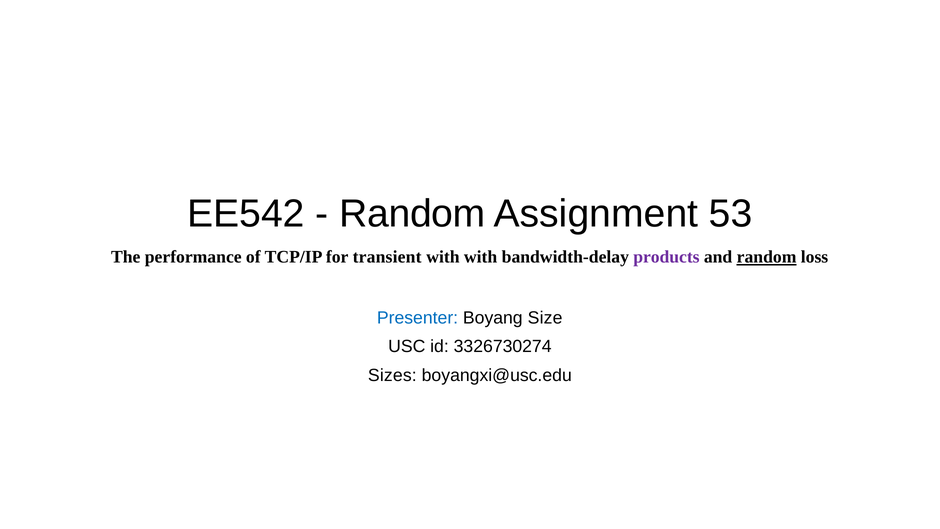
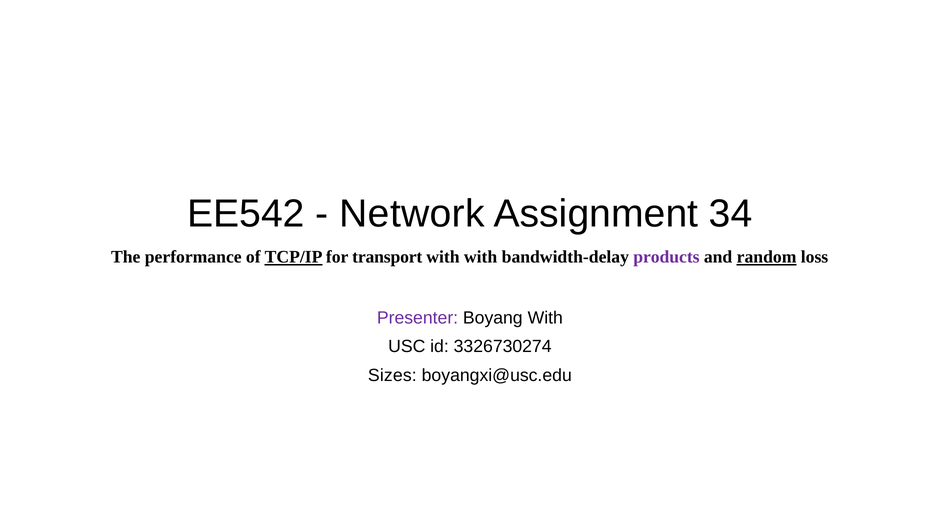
Random: Random -> Network (412, 214)
53: 53 -> 34 (731, 214)
TCP/IP underline: none -> present (294, 257)
transient: transient -> transport (387, 257)
Presenter colour: blue -> purple (418, 318)
Boyang Size: Size -> With (545, 318)
